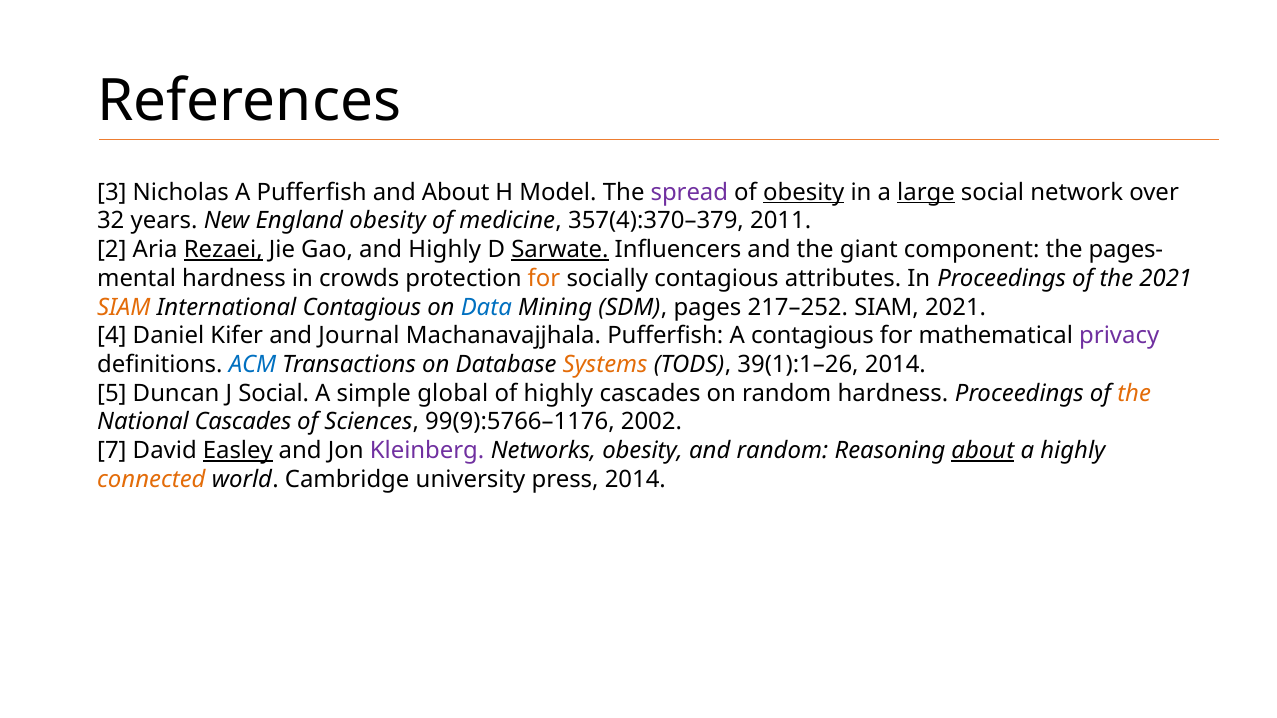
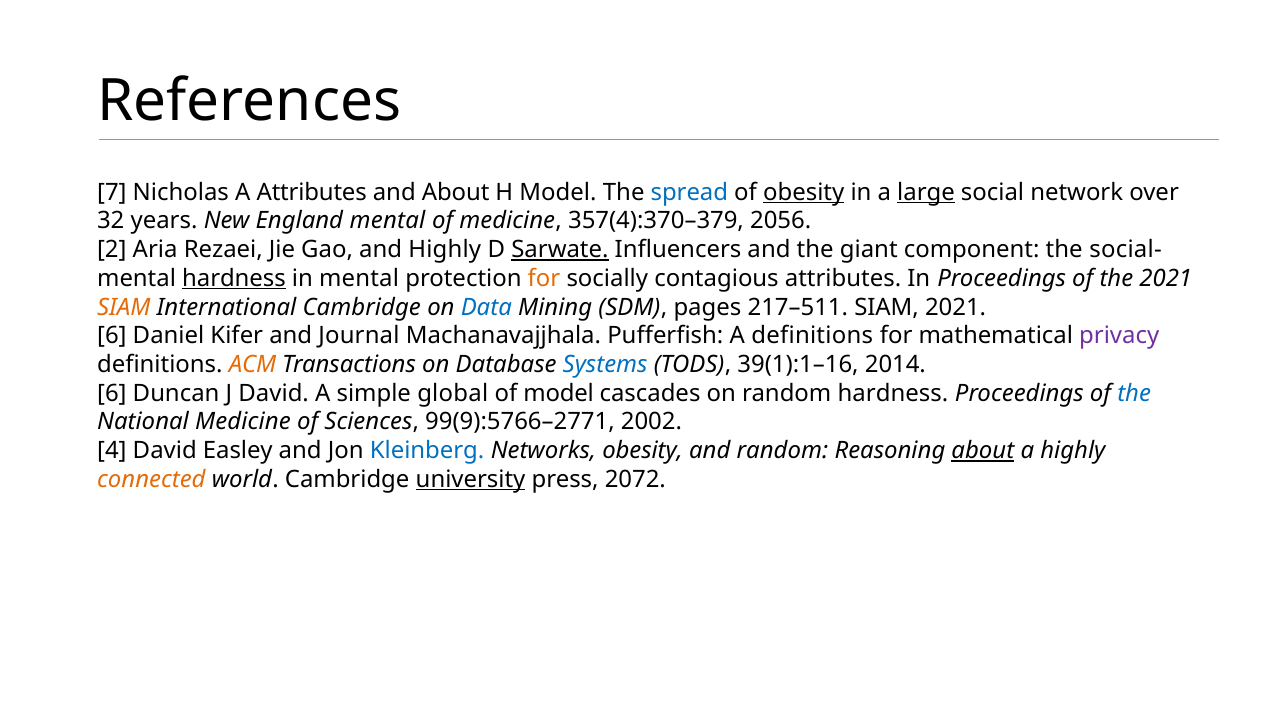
3: 3 -> 7 (112, 192)
A Pufferfish: Pufferfish -> Attributes (312, 192)
spread colour: purple -> blue (689, 192)
England obesity: obesity -> mental (387, 221)
2011: 2011 -> 2056 (781, 221)
Rezaei underline: present -> none (223, 250)
pages-: pages- -> social- (1126, 250)
hardness underline: none -> present (234, 279)
in crowds: crowds -> mental (359, 279)
International Contagious: Contagious -> Cambridge (362, 307)
217–252: 217–252 -> 217–511 (798, 307)
4: 4 -> 6 (112, 336)
A contagious: contagious -> definitions (812, 336)
ACM colour: blue -> orange (253, 365)
Systems colour: orange -> blue (605, 365)
39(1):1–26: 39(1):1–26 -> 39(1):1–16 (798, 365)
5: 5 -> 6 (112, 393)
J Social: Social -> David (274, 393)
of highly: highly -> model (559, 393)
the colour: orange -> blue (1134, 393)
National Cascades: Cascades -> Medicine (243, 422)
99(9):5766–1176: 99(9):5766–1176 -> 99(9):5766–2771 (520, 422)
7: 7 -> 4 (112, 451)
Easley underline: present -> none (238, 451)
Kleinberg colour: purple -> blue (427, 451)
university underline: none -> present (471, 480)
press 2014: 2014 -> 2072 (635, 480)
